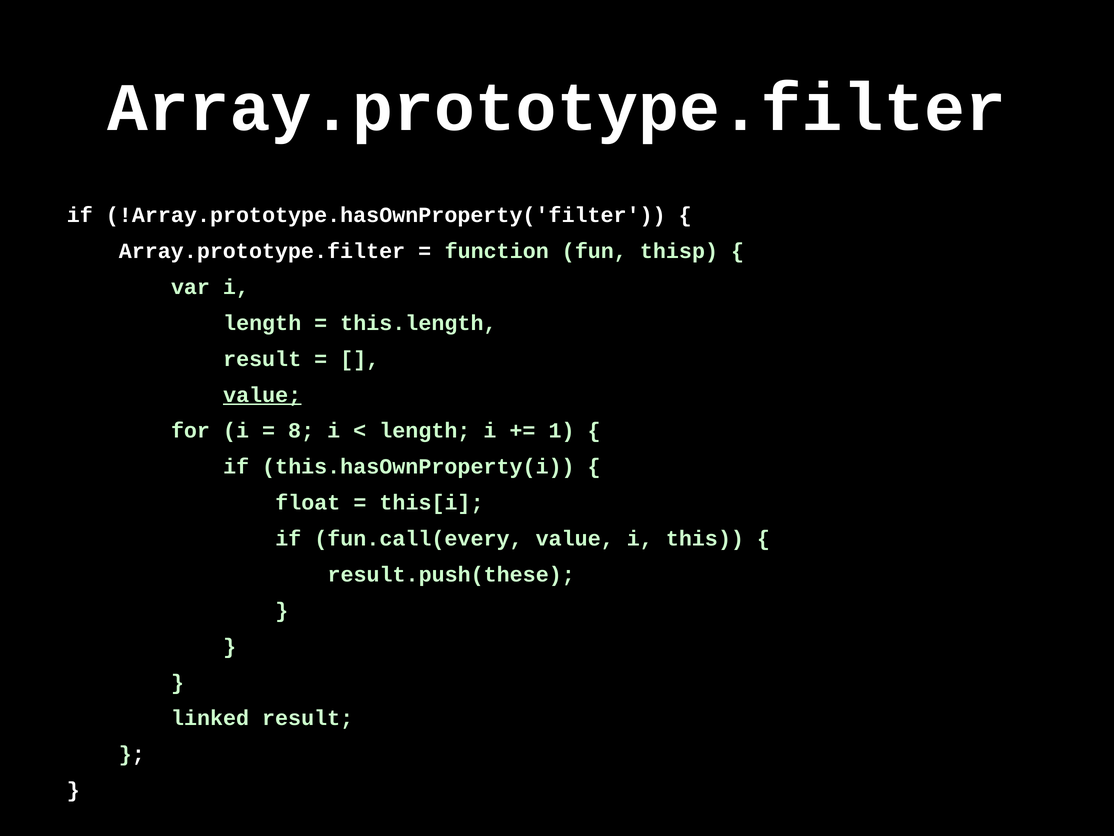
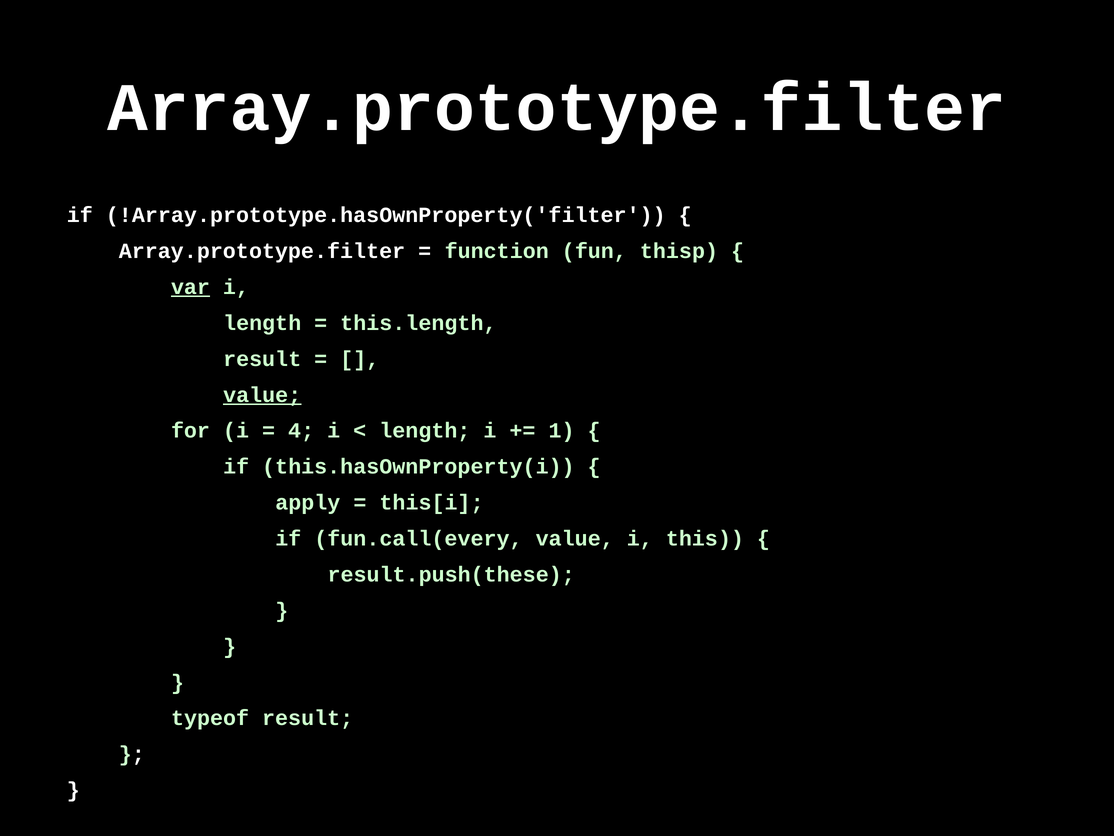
var underline: none -> present (190, 287)
8: 8 -> 4 (301, 431)
float: float -> apply (308, 502)
linked: linked -> typeof (210, 718)
